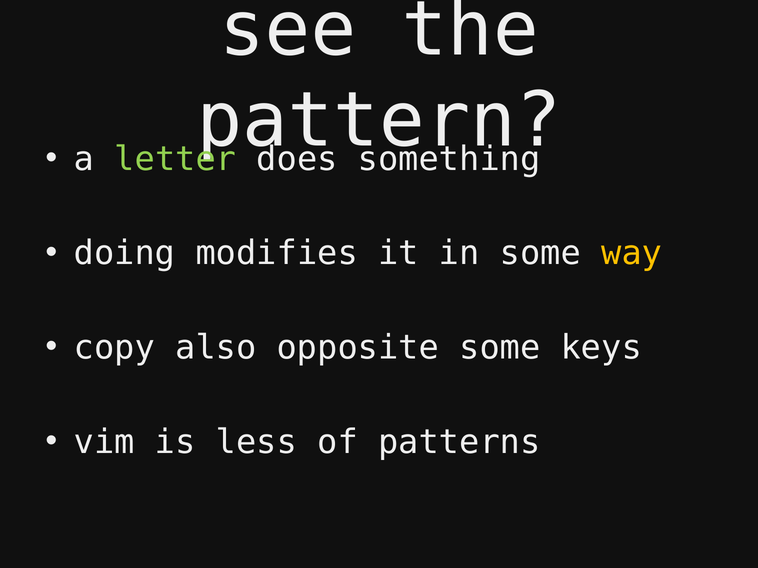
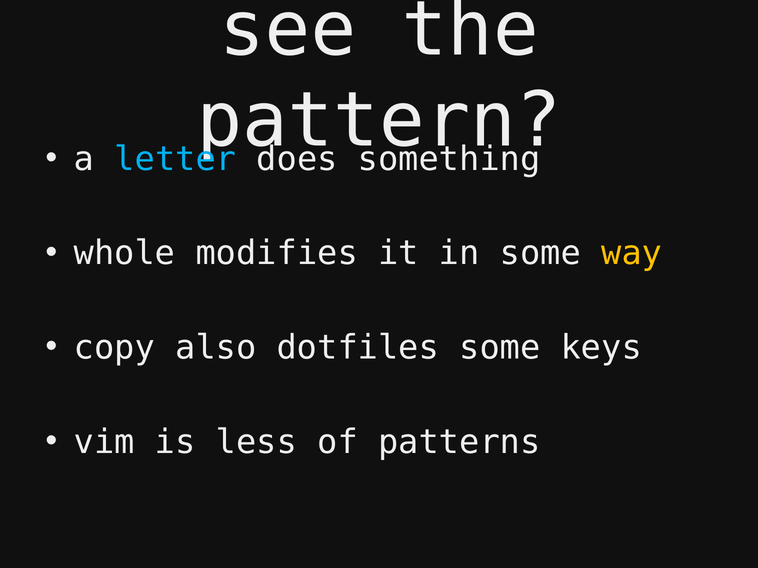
letter colour: light green -> light blue (175, 159)
doing: doing -> whole (125, 253)
opposite: opposite -> dotfiles (358, 348)
